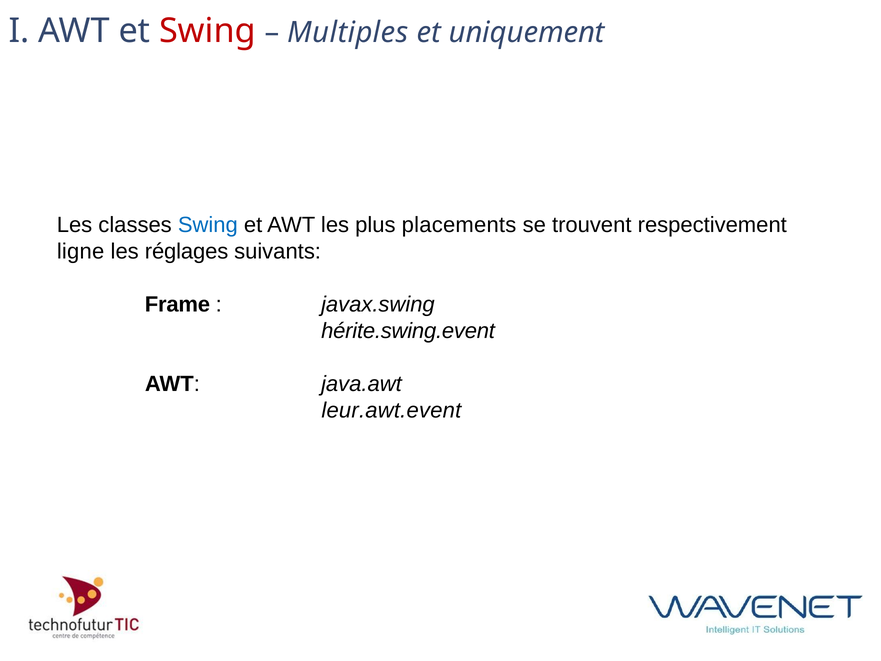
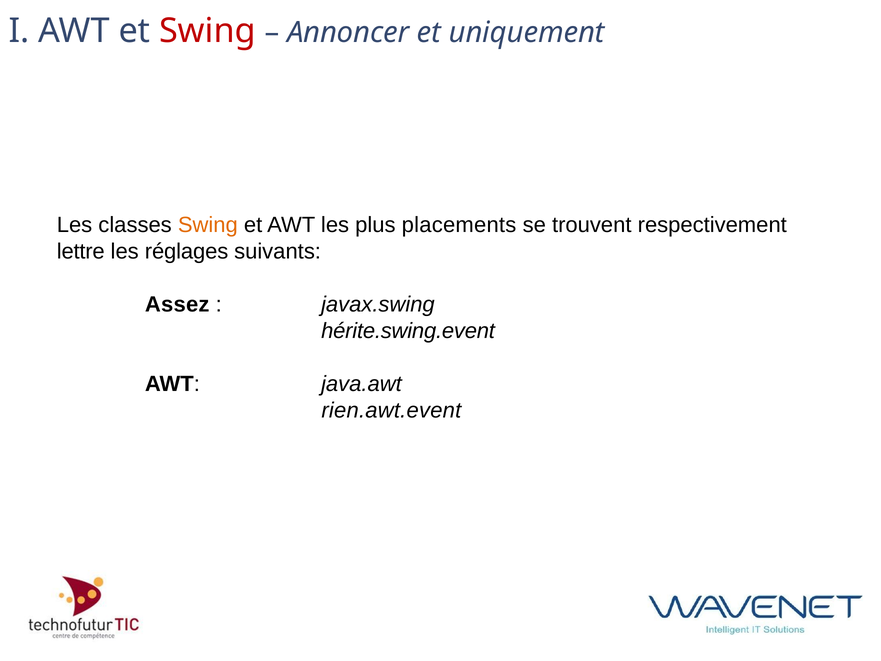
Multiples: Multiples -> Annoncer (348, 32)
Swing colour: blue -> orange (208, 225)
ligne: ligne -> lettre (81, 252)
Frame: Frame -> Assez (177, 304)
leur.awt.event: leur.awt.event -> rien.awt.event (391, 410)
